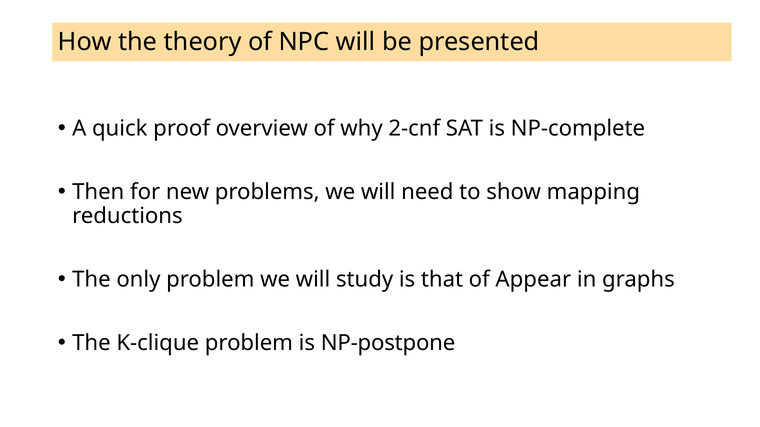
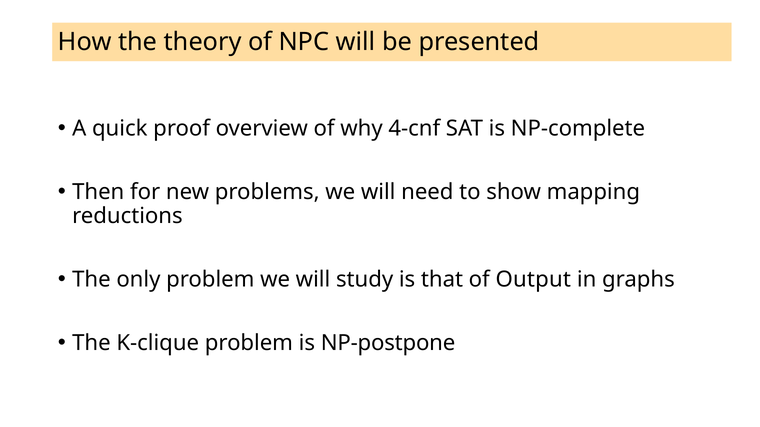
2-cnf: 2-cnf -> 4-cnf (414, 128)
Appear: Appear -> Output (533, 280)
